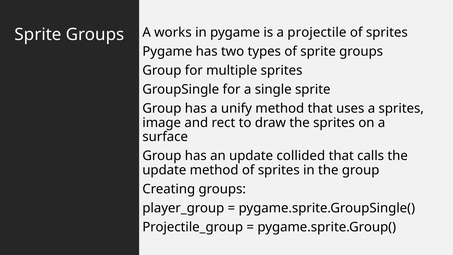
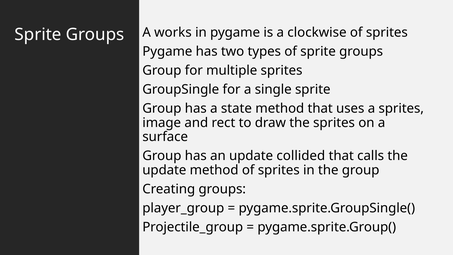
projectile: projectile -> clockwise (317, 32)
unify: unify -> state (236, 108)
